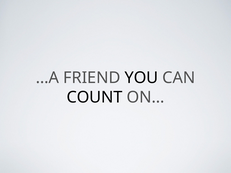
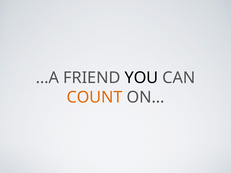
COUNT colour: black -> orange (94, 97)
